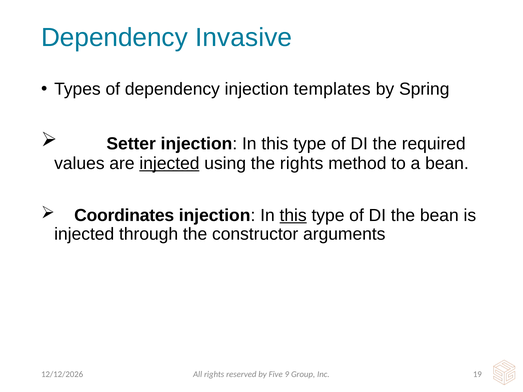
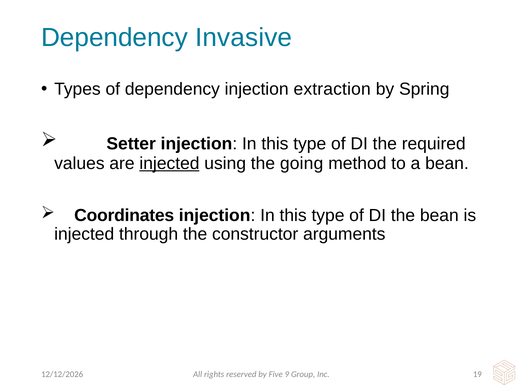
templates: templates -> extraction (332, 89)
the rights: rights -> going (302, 163)
this underline: present -> none (293, 216)
